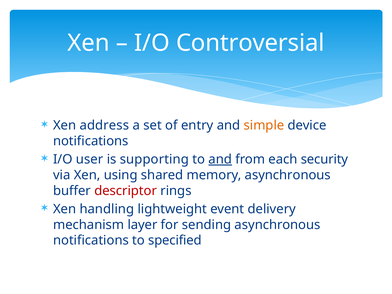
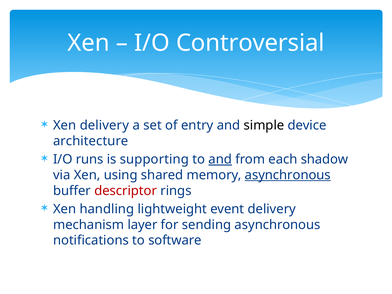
Xen address: address -> delivery (104, 125)
simple colour: orange -> black (264, 125)
notifications: notifications -> architecture (91, 141)
user: user -> runs (90, 159)
security: security -> shadow (324, 159)
asynchronous underline: none -> present (288, 175)
specified: specified -> software (175, 240)
